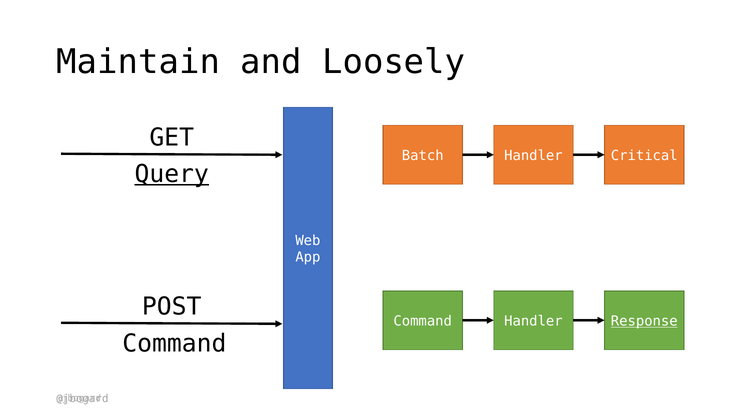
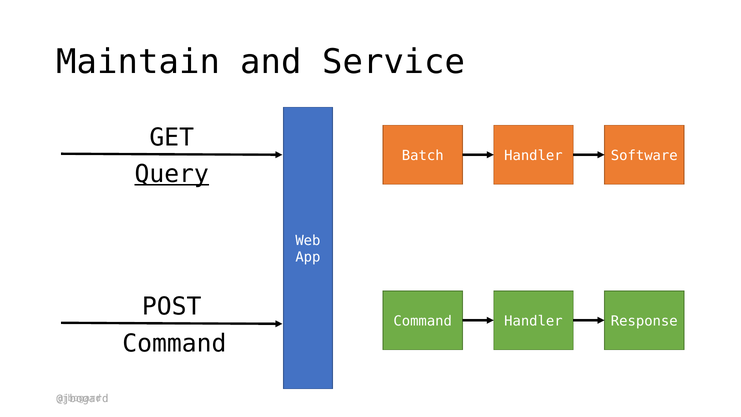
Loosely: Loosely -> Service (394, 62)
Critical: Critical -> Software (644, 156)
Response underline: present -> none (644, 321)
